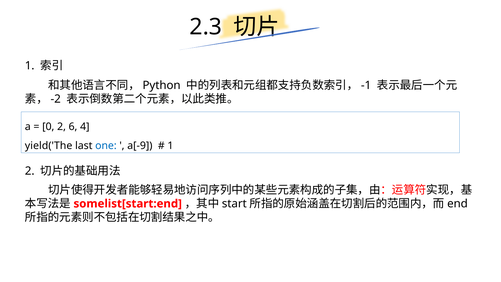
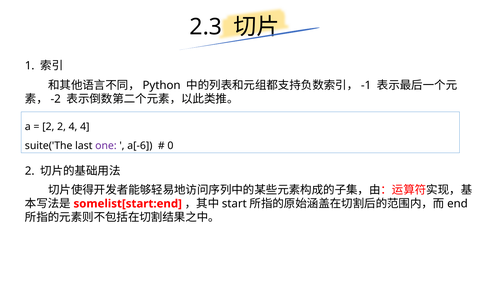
0: 0 -> 2 (48, 127)
2 6: 6 -> 4 (73, 127)
yield('The: yield('The -> suite('The (49, 146)
one colour: blue -> purple (106, 146)
a[-9: a[-9 -> a[-6 (140, 146)
1: 1 -> 0 (170, 146)
